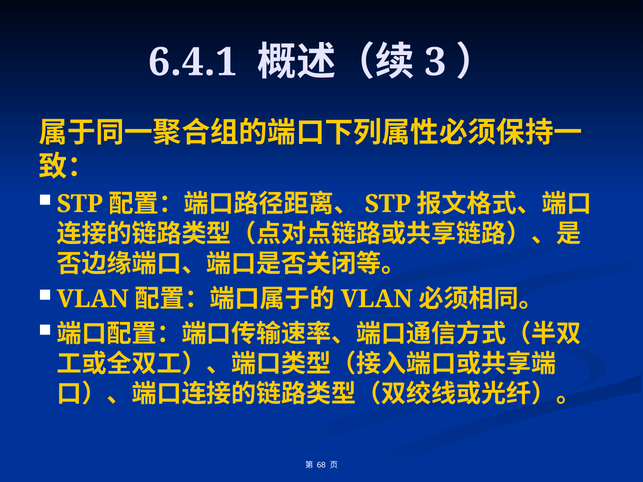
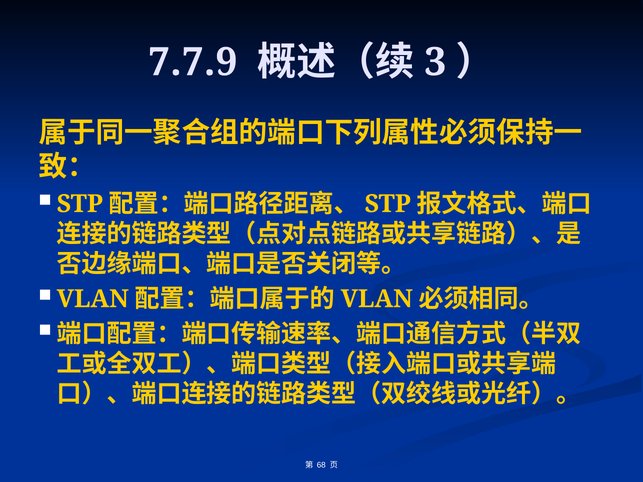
6.4.1: 6.4.1 -> 7.7.9 (193, 62)
